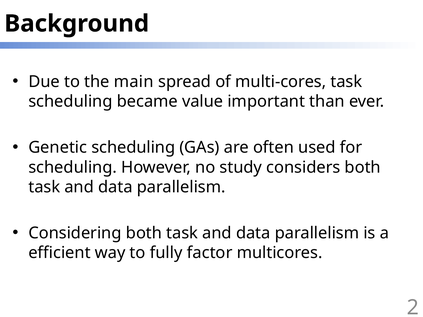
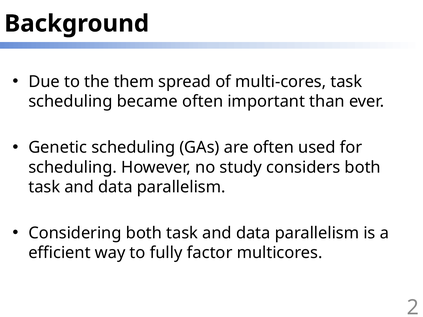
main: main -> them (134, 82)
became value: value -> often (203, 102)
